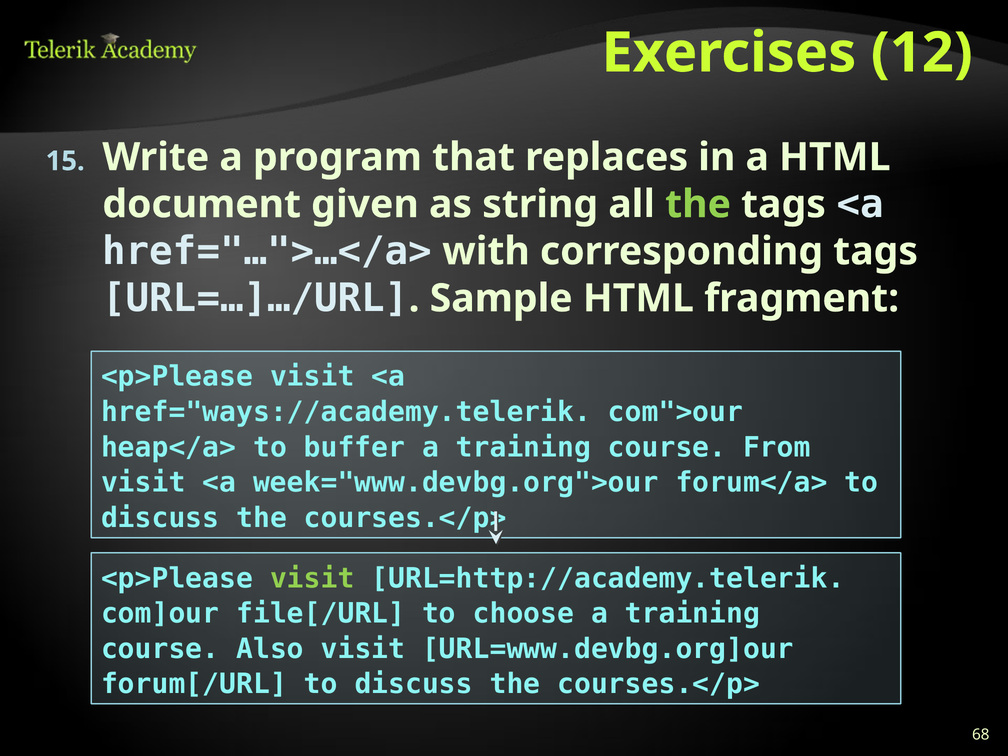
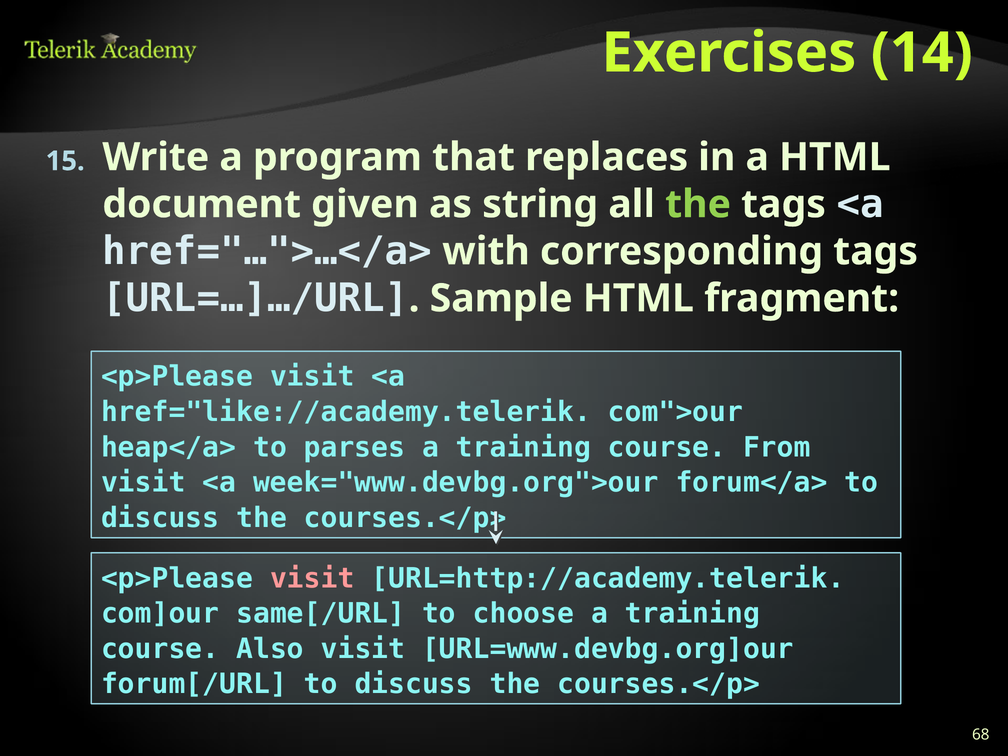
12: 12 -> 14 (922, 53)
href="ways://academy.telerik: href="ways://academy.telerik -> href="like://academy.telerik (346, 412)
buffer: buffer -> parses (354, 447)
visit colour: light green -> pink (312, 578)
file[/URL: file[/URL -> same[/URL (321, 614)
